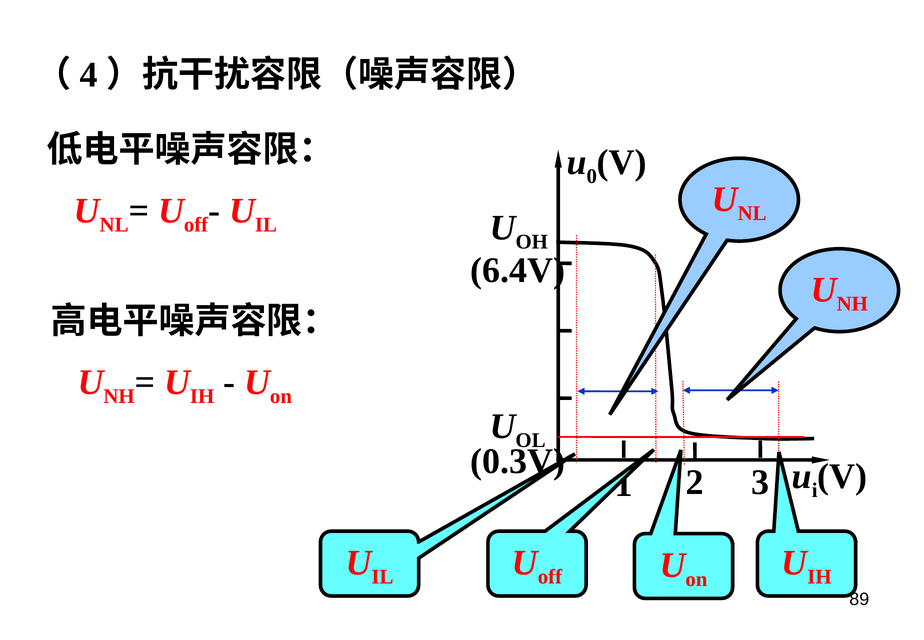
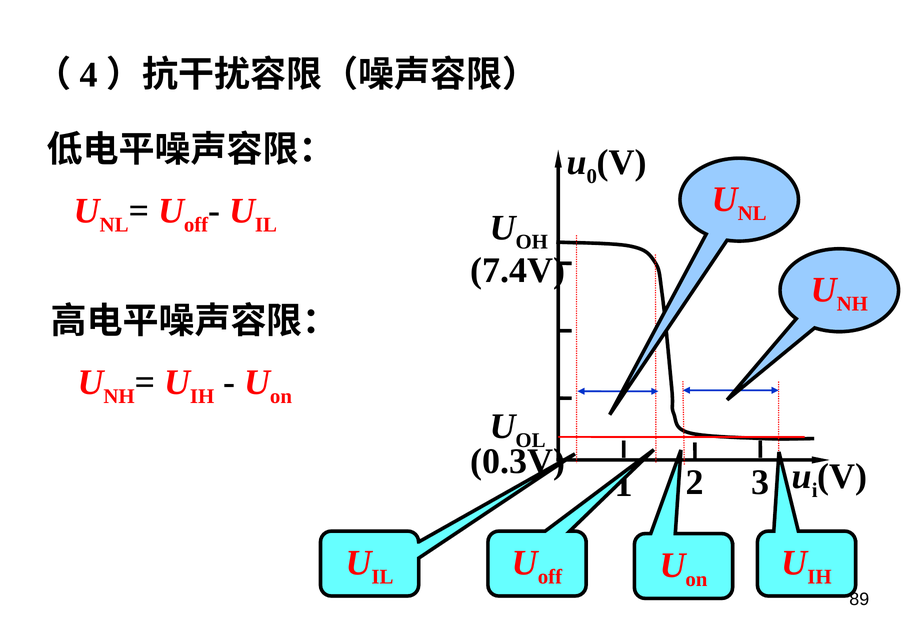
6.4V: 6.4V -> 7.4V (518, 270)
